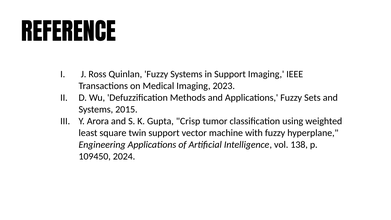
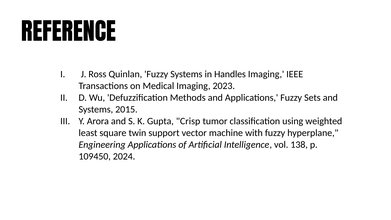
in Support: Support -> Handles (230, 74)
